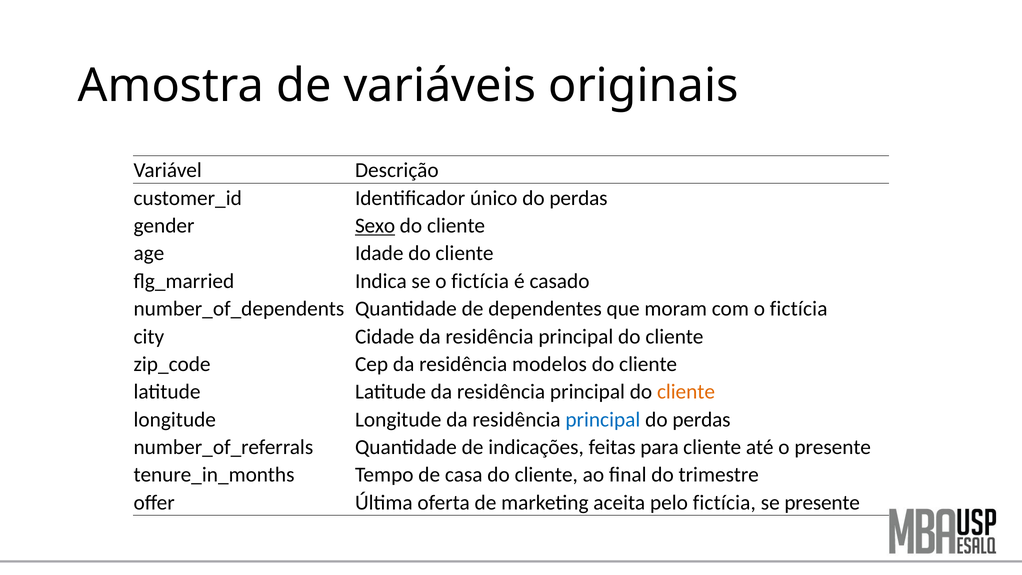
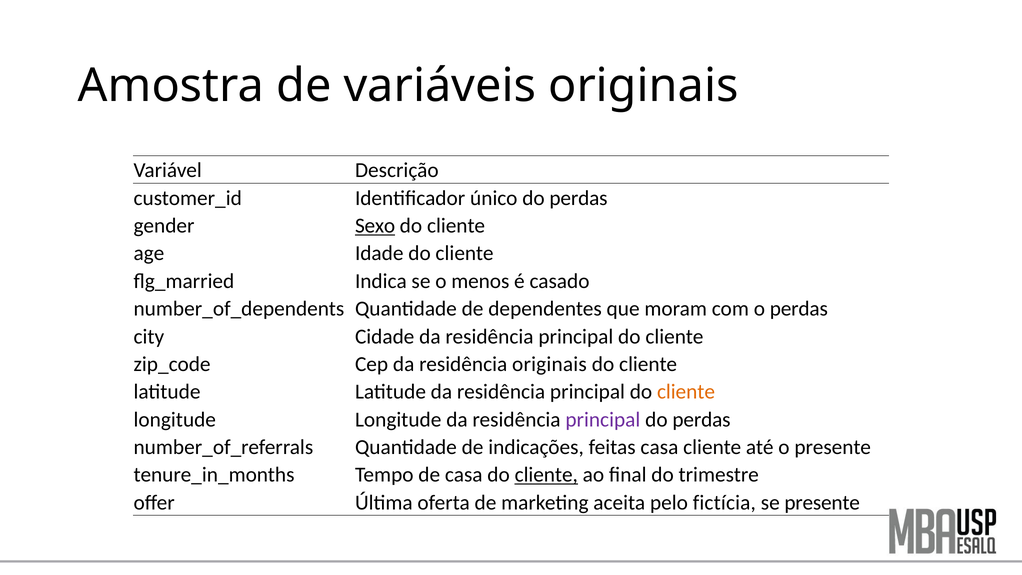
se o fictícia: fictícia -> menos (480, 281)
com o fictícia: fictícia -> perdas (799, 309)
residência modelos: modelos -> originais (549, 364)
principal colour: blue -> purple (603, 419)
feitas para: para -> casa (659, 447)
cliente underline: none -> present (546, 475)
